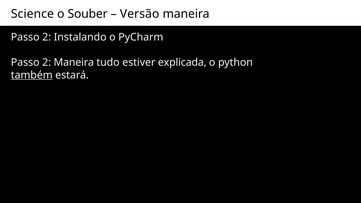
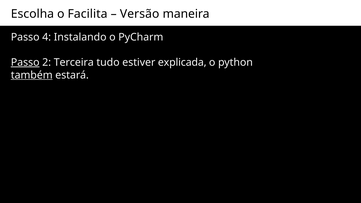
Science: Science -> Escolha (32, 14)
Souber: Souber -> Facilita (88, 14)
2: 2 -> 4 (47, 37)
Passo underline: none -> present (25, 62)
2 Maneira: Maneira -> Terceira (74, 62)
